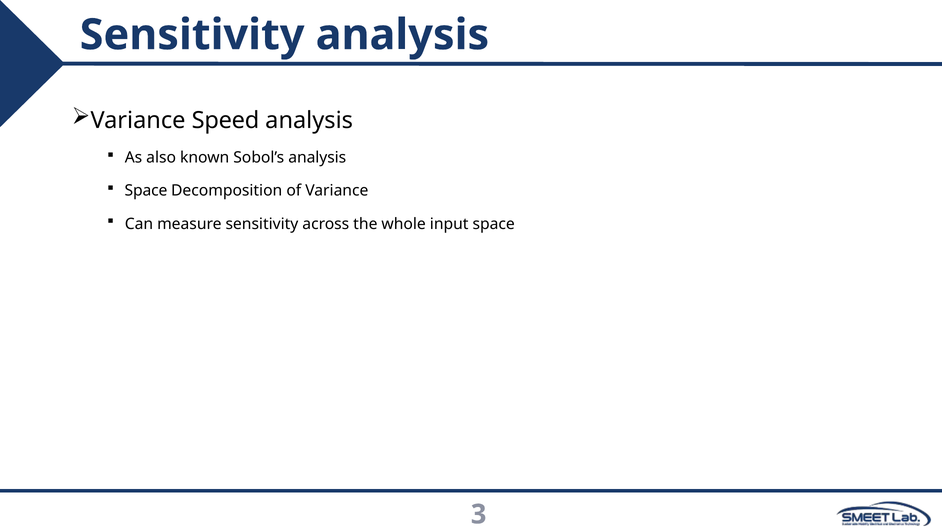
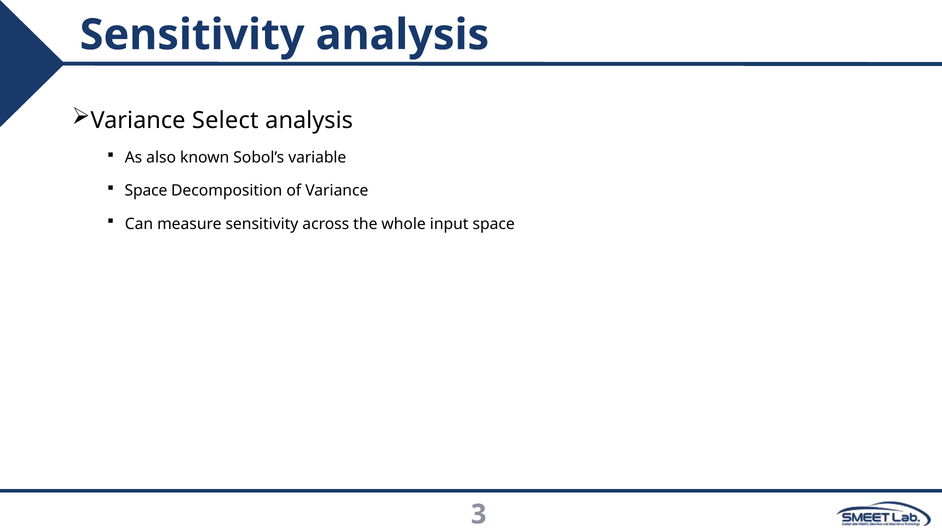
Speed: Speed -> Select (225, 120)
Sobol’s analysis: analysis -> variable (317, 158)
